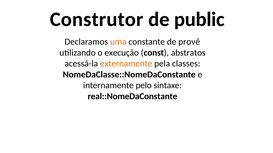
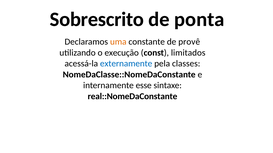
Construtor: Construtor -> Sobrescrito (97, 20)
public: public -> ponta (199, 20)
abstratos: abstratos -> limitados (188, 53)
externamente colour: orange -> blue (126, 64)
pelo: pelo -> esse (144, 86)
